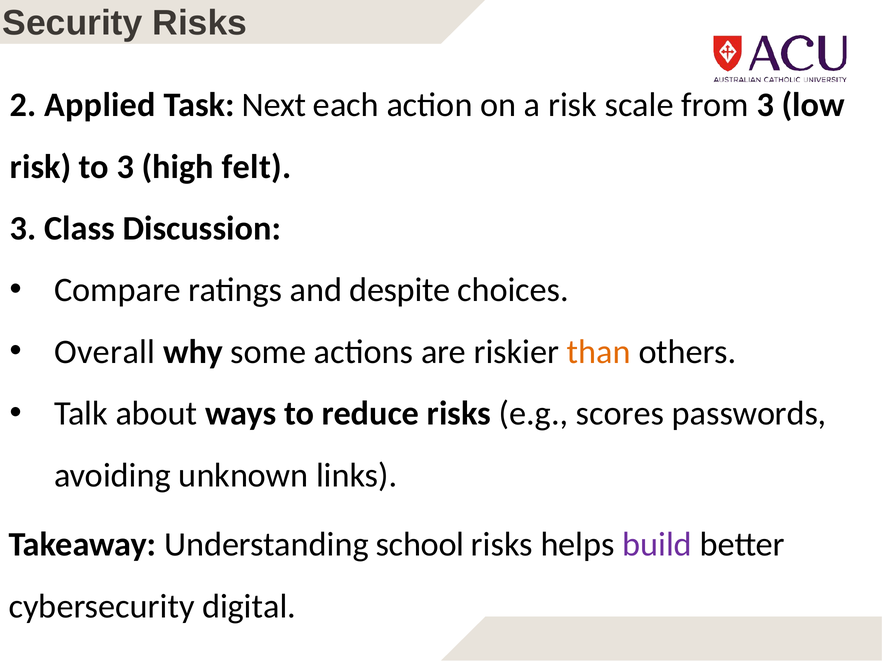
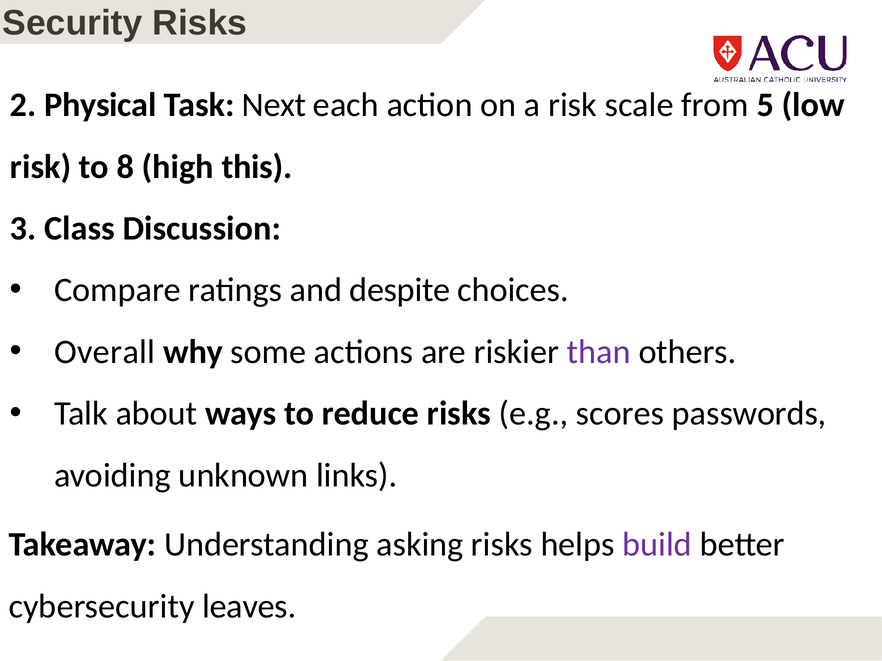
Applied: Applied -> Physical (100, 105)
from 3: 3 -> 5 (765, 105)
to 3: 3 -> 8 (125, 167)
felt: felt -> this (257, 167)
than colour: orange -> purple (599, 352)
school: school -> asking (420, 545)
digital: digital -> leaves (249, 607)
